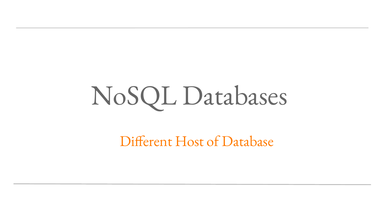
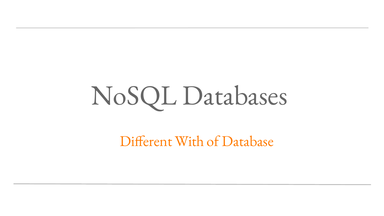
Host: Host -> With (190, 141)
